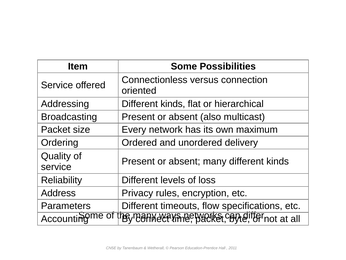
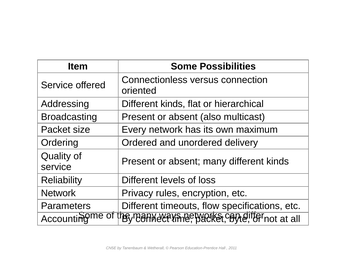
Address: Address -> Network (58, 193)
